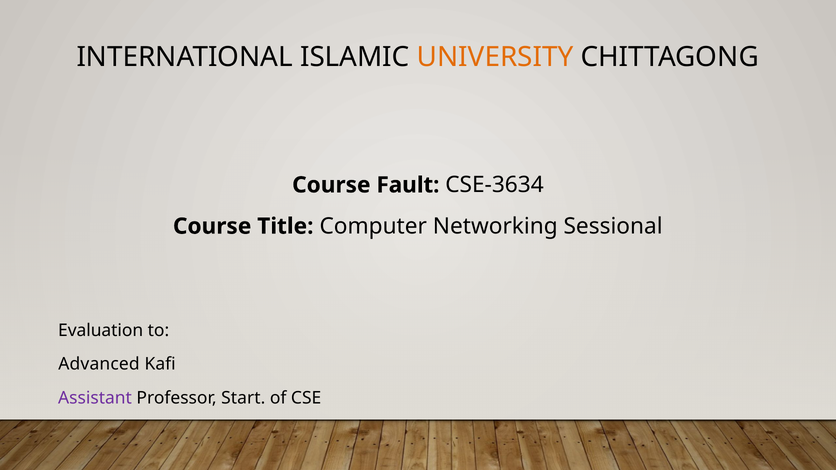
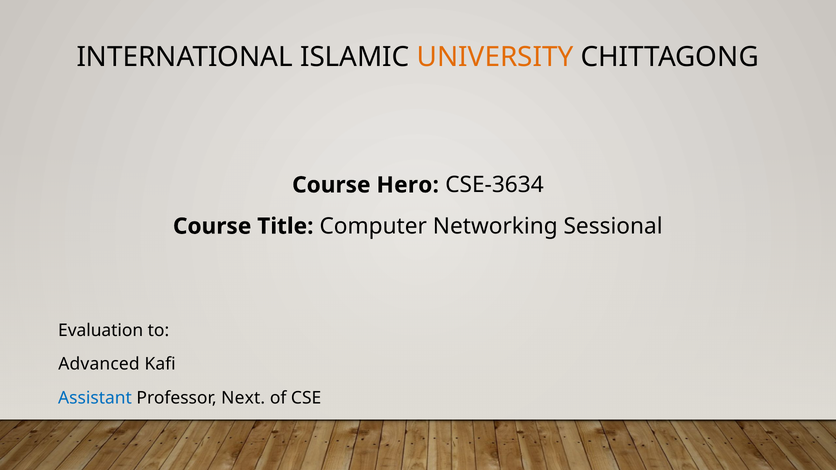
Fault: Fault -> Hero (408, 185)
Assistant colour: purple -> blue (95, 398)
Start: Start -> Next (243, 398)
